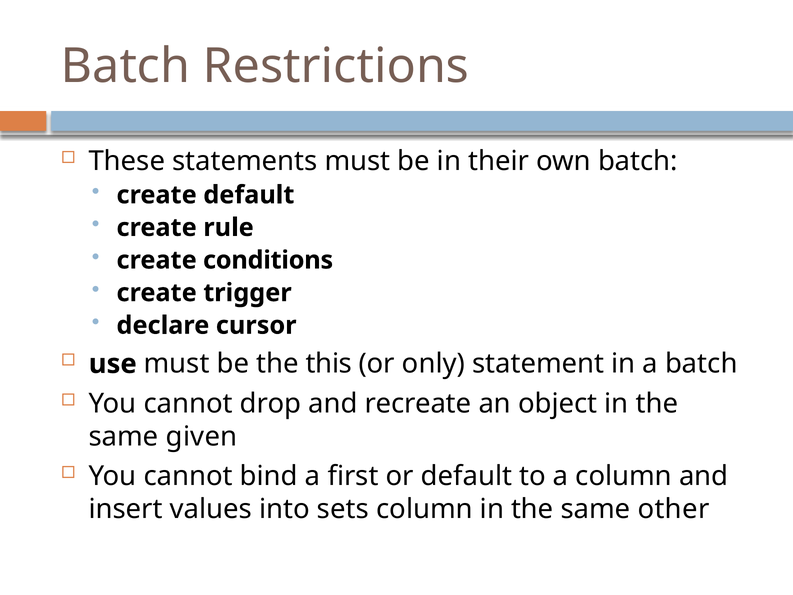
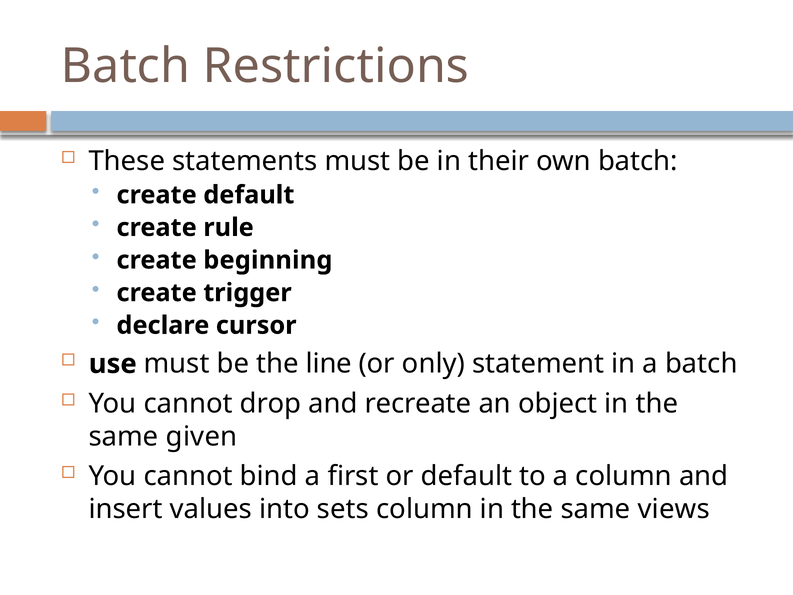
conditions: conditions -> beginning (268, 260)
this: this -> line (329, 364)
other: other -> views (674, 509)
